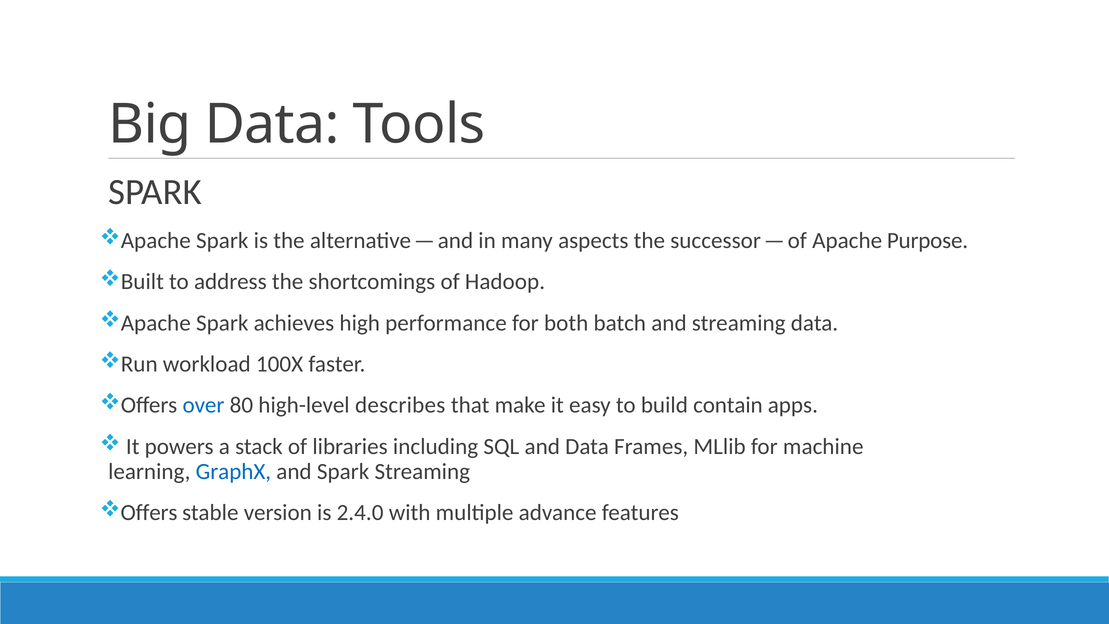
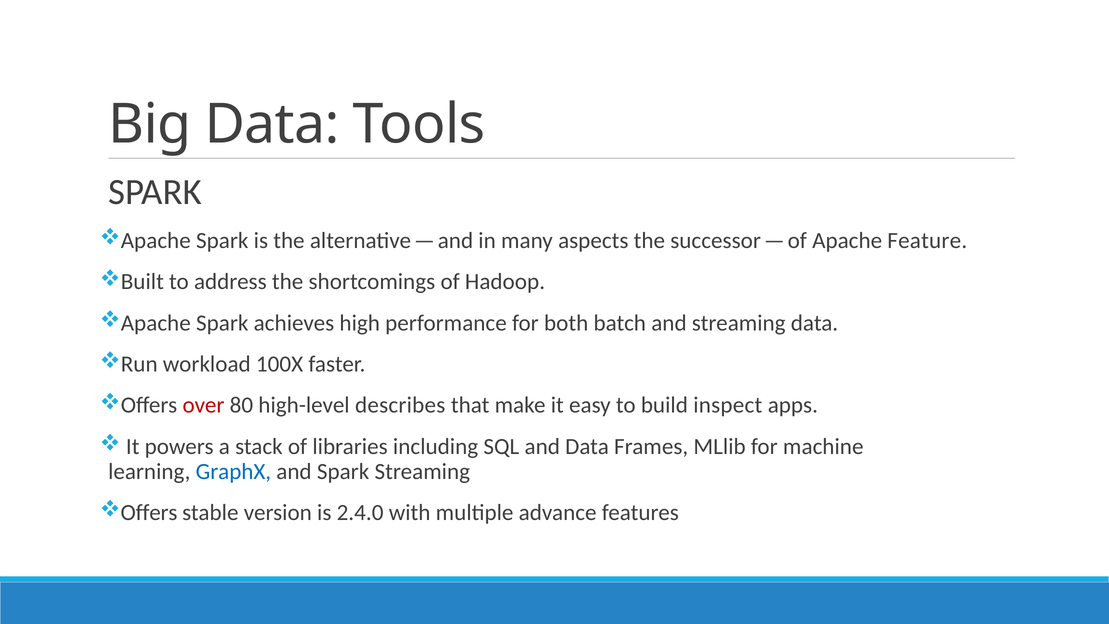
Purpose: Purpose -> Feature (927, 241)
over colour: blue -> red (203, 405)
contain: contain -> inspect (728, 405)
